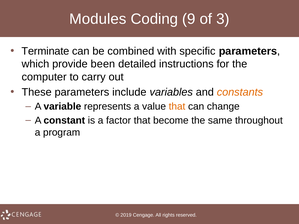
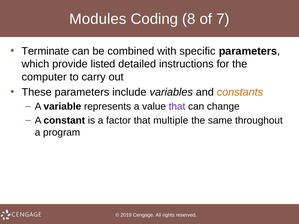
9: 9 -> 8 (189, 19)
3: 3 -> 7 (223, 19)
been: been -> listed (103, 64)
that colour: orange -> purple (177, 107)
become: become -> multiple (171, 121)
